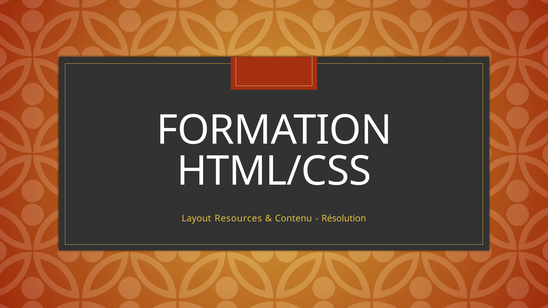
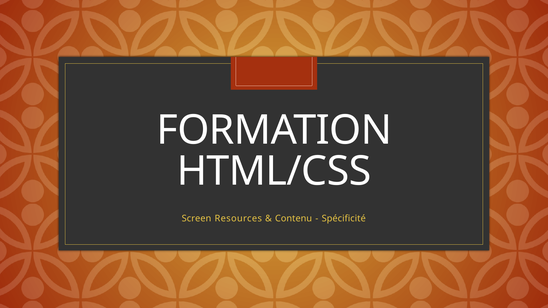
Layout: Layout -> Screen (196, 219)
Résolution: Résolution -> Spécificité (344, 219)
